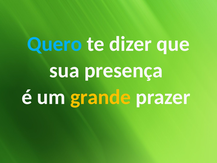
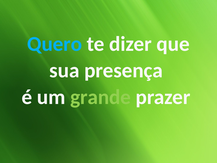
grande colour: yellow -> light green (101, 97)
